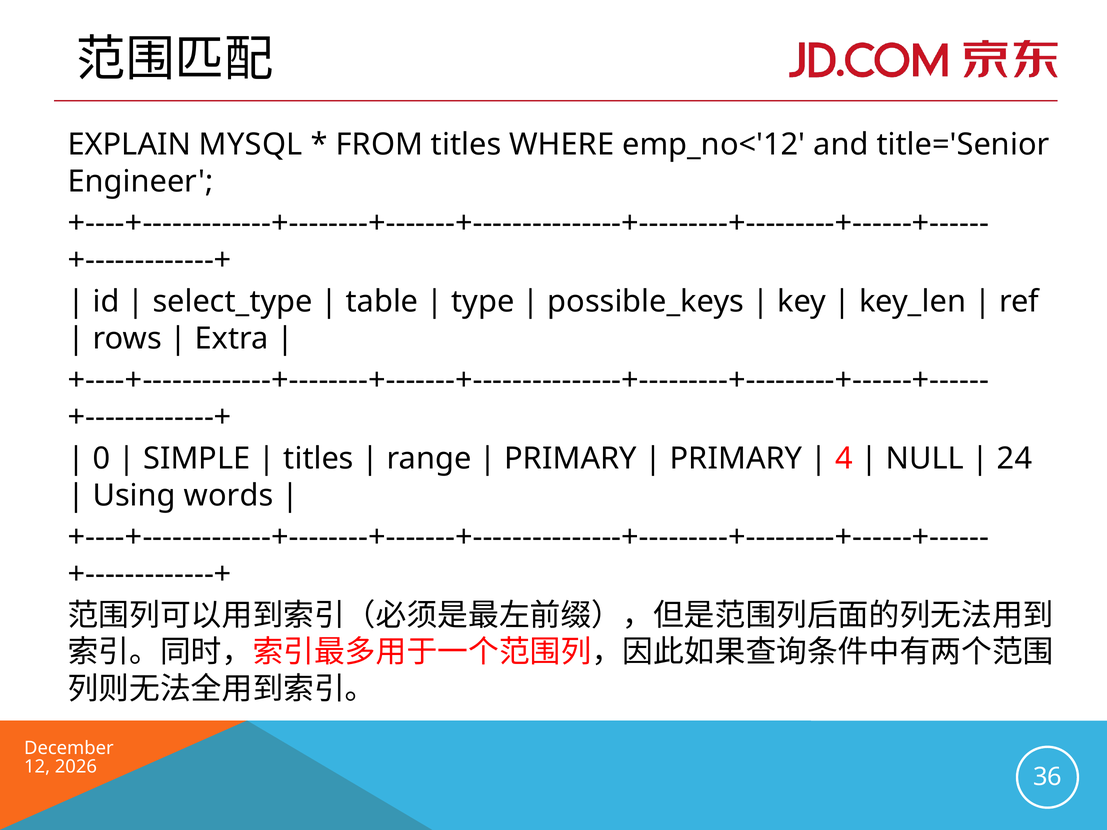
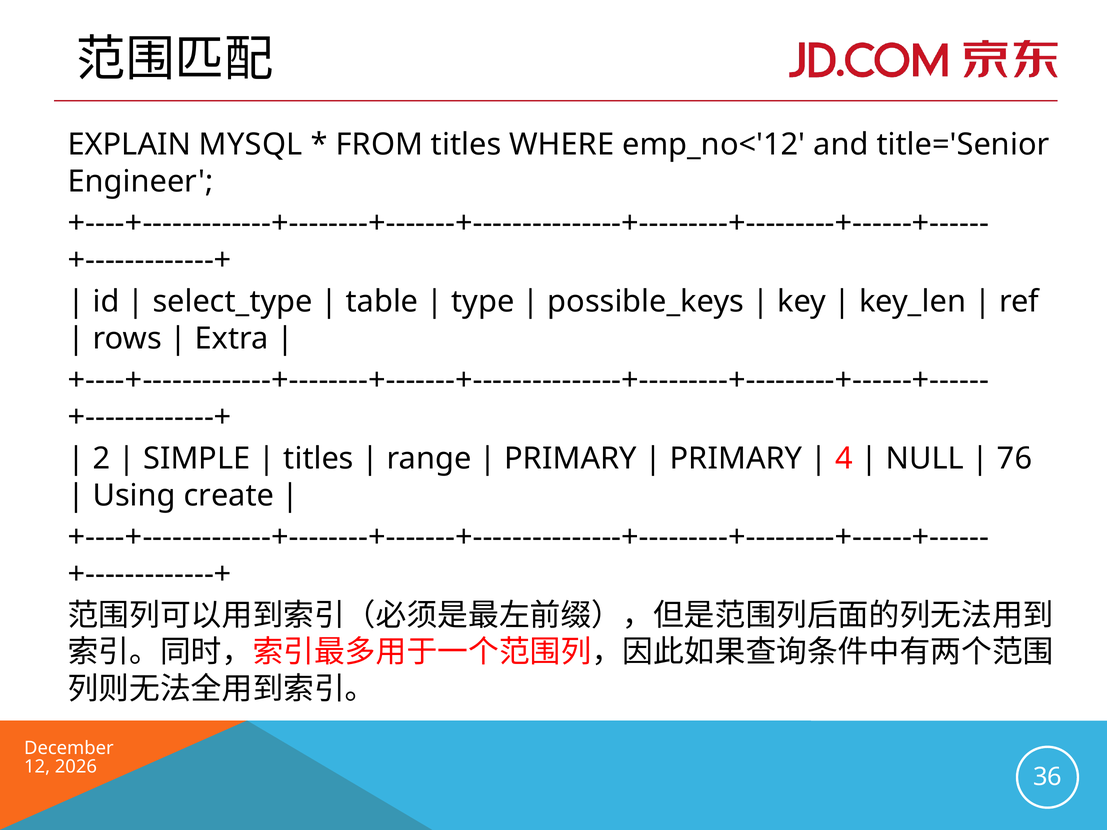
0: 0 -> 2 (101, 459)
24: 24 -> 76 (1015, 459)
words: words -> create (229, 496)
